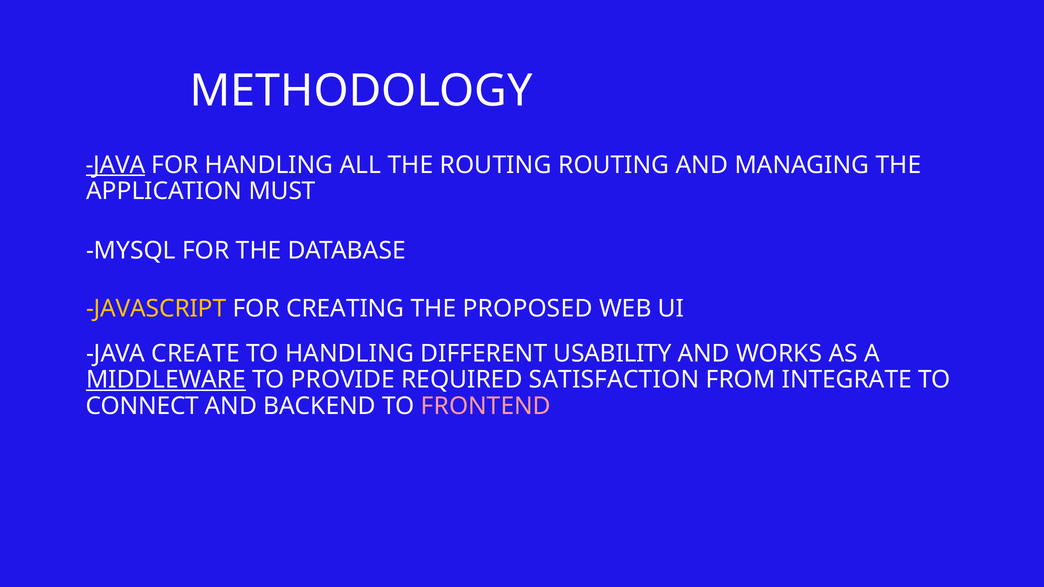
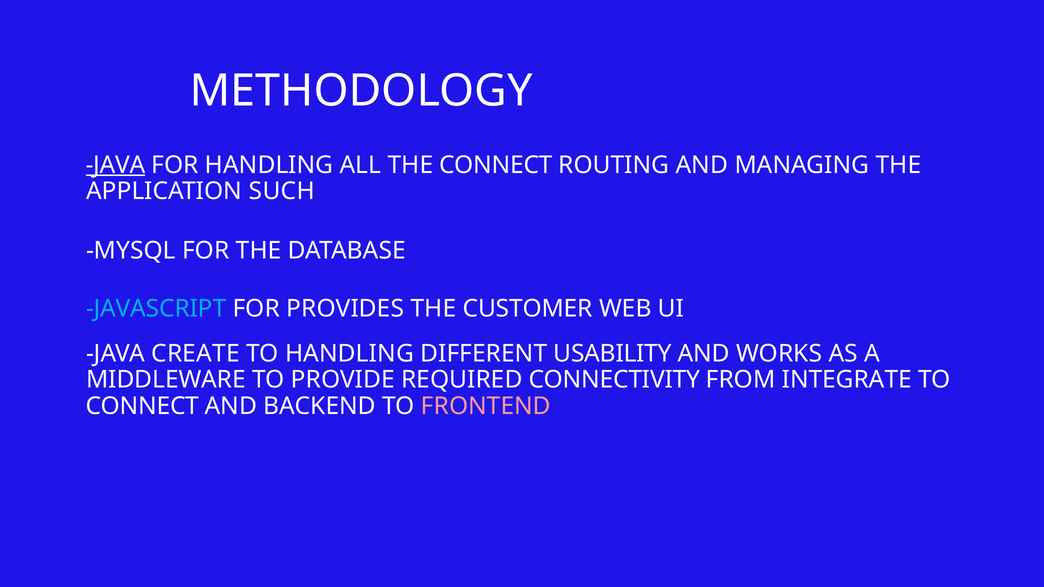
THE ROUTING: ROUTING -> CONNECT (496, 165)
MUST: MUST -> SUCH (282, 191)
JAVASCRIPT colour: yellow -> light blue (156, 309)
CREATING: CREATING -> PROVIDES (345, 309)
PROPOSED: PROPOSED -> CUSTOMER (528, 309)
MIDDLEWARE underline: present -> none (166, 380)
SATISFACTION: SATISFACTION -> CONNECTIVITY (614, 380)
